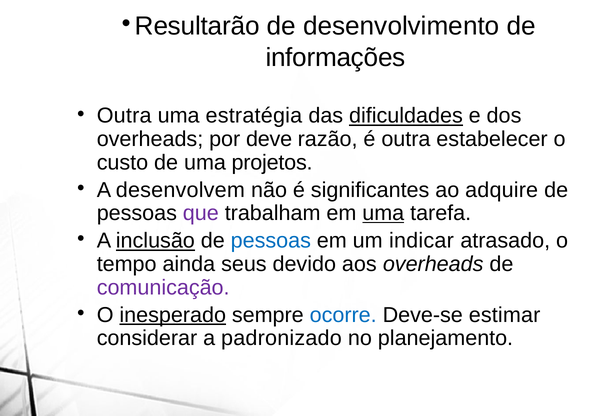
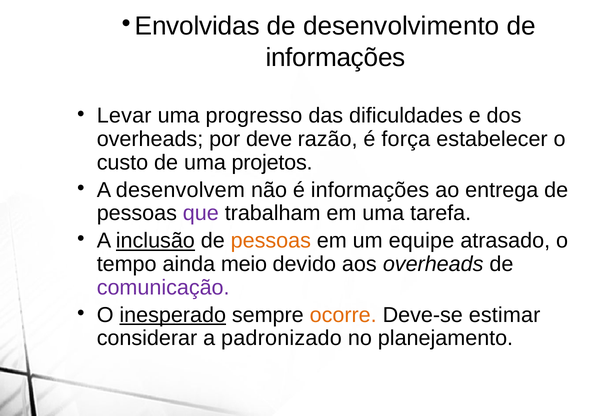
Resultarão: Resultarão -> Envolvidas (197, 26)
Outra: Outra -> Levar (124, 116)
estratégia: estratégia -> progresso (254, 116)
dificuldades underline: present -> none (406, 116)
é outra: outra -> força (406, 139)
é significantes: significantes -> informações (370, 190)
adquire: adquire -> entrega (502, 190)
uma underline: present -> none (383, 213)
pessoas colour: blue -> orange (271, 241)
indicar: indicar -> equipe (421, 241)
seus: seus -> meio (244, 264)
ocorre colour: blue -> orange (343, 315)
